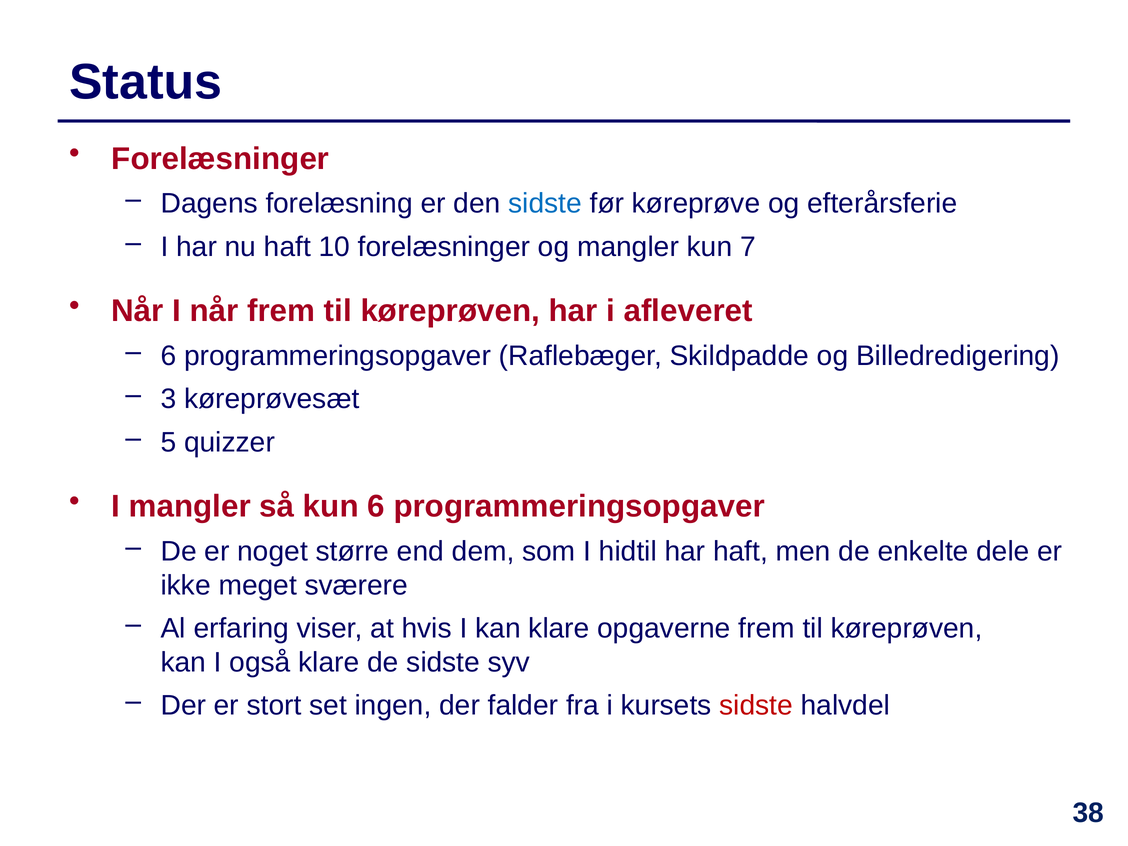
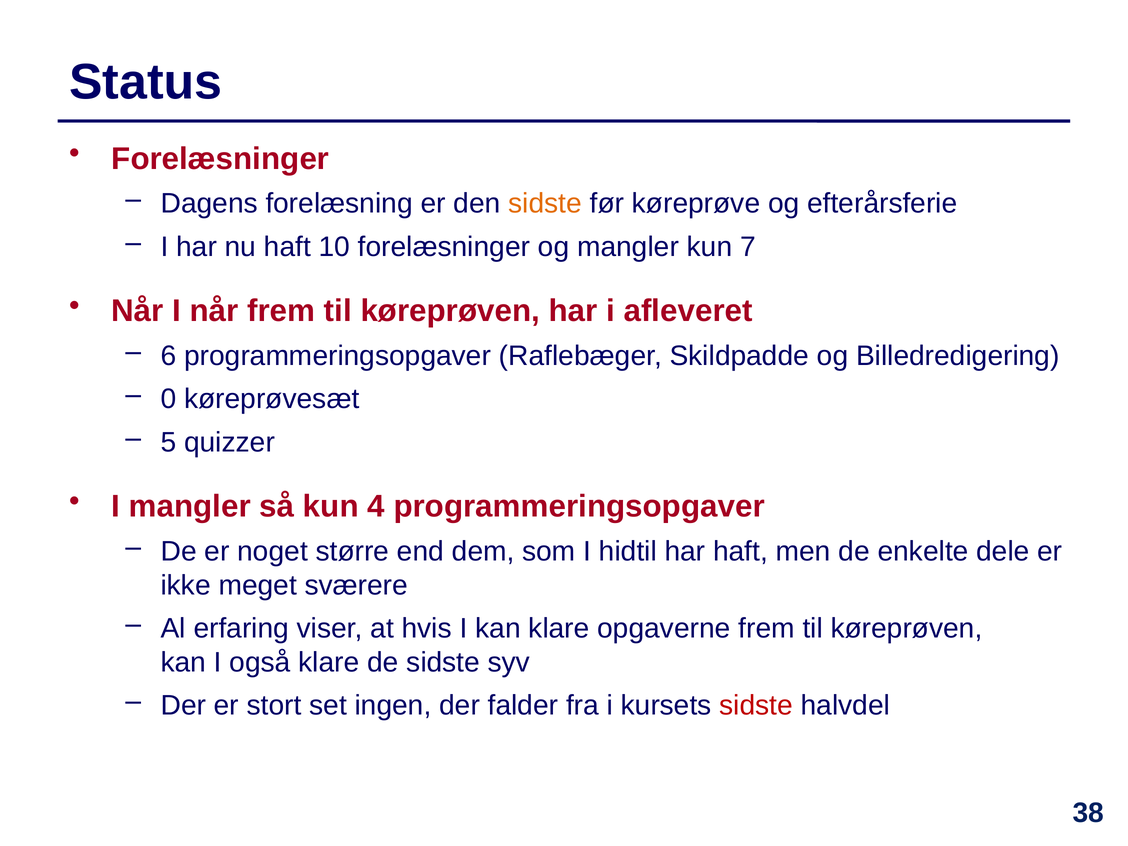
sidste colour: blue -> orange (545, 204)
3: 3 -> 0 (169, 399)
kun 6: 6 -> 4 (376, 507)
